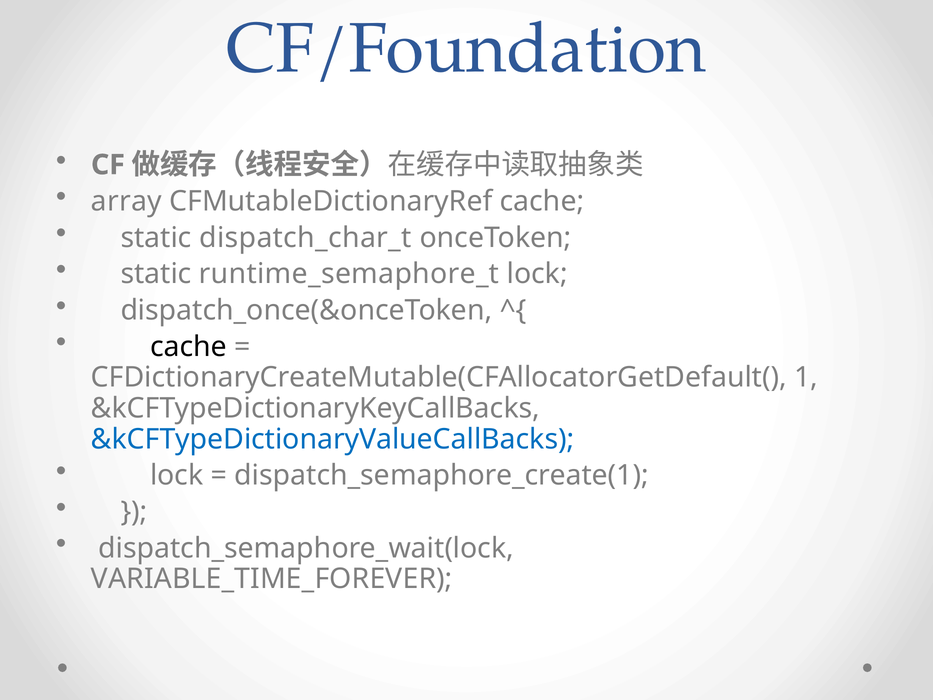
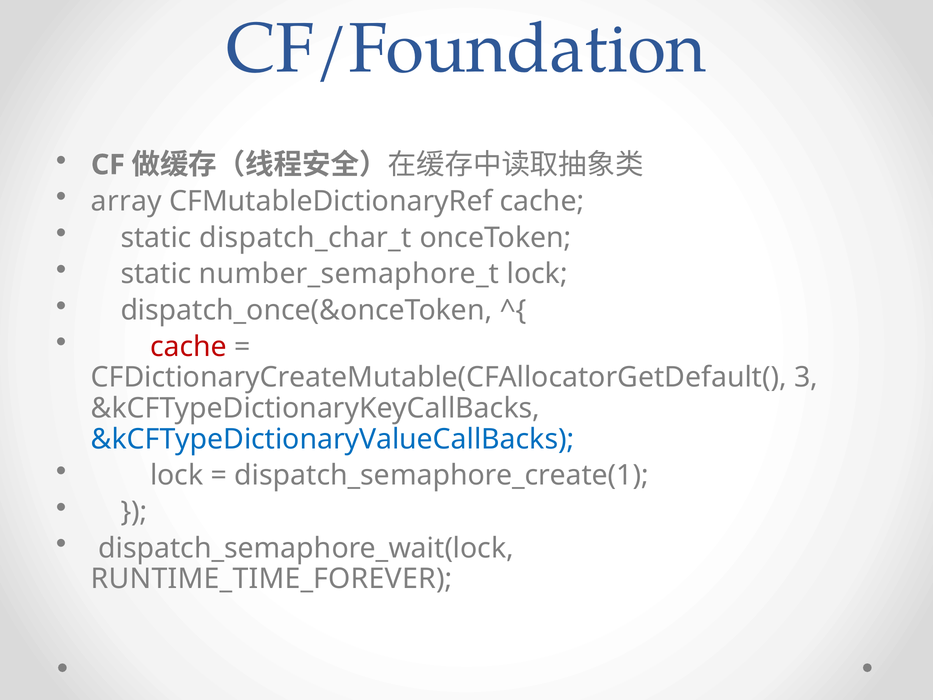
runtime_semaphore_t: runtime_semaphore_t -> number_semaphore_t (349, 274)
cache colour: black -> red (189, 347)
1: 1 -> 3 (806, 377)
VARIABLE_TIME_FOREVER: VARIABLE_TIME_FOREVER -> RUNTIME_TIME_FOREVER (272, 579)
